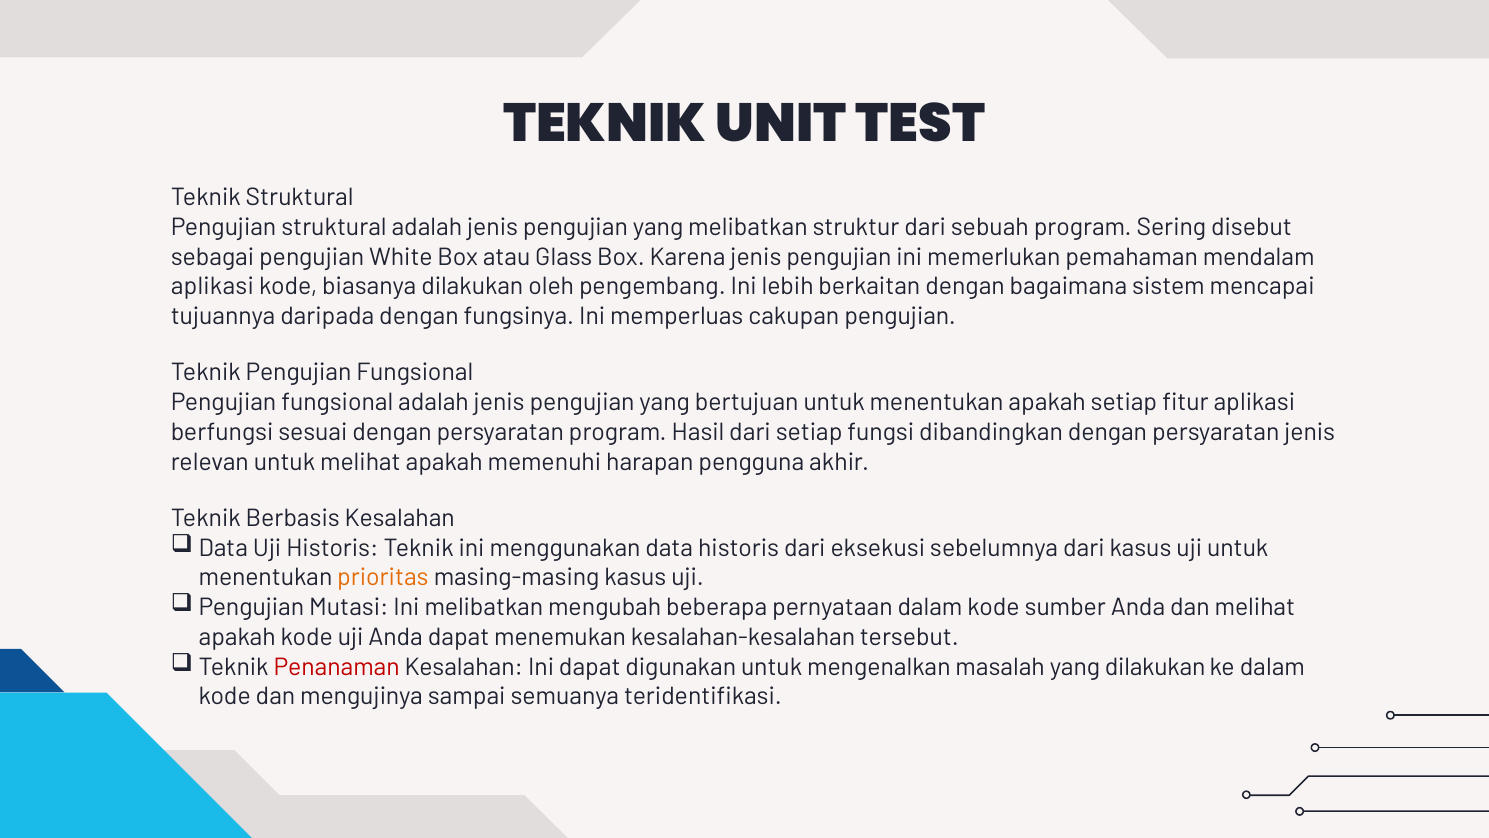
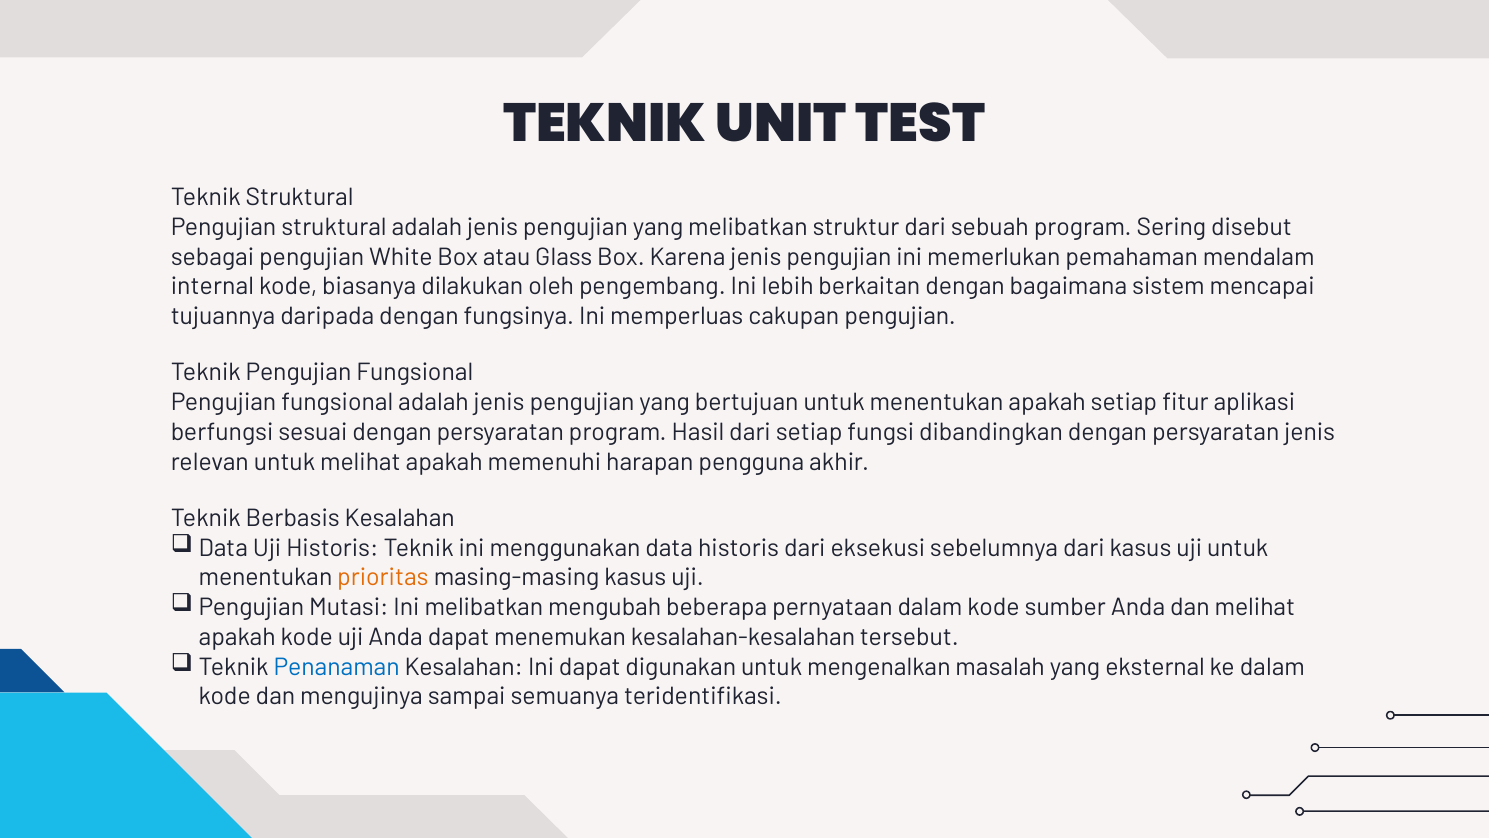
aplikasi: aplikasi -> internal (212, 287)
Penanaman colour: red -> blue (337, 667)
yang dilakukan: dilakukan -> eksternal (1155, 667)
